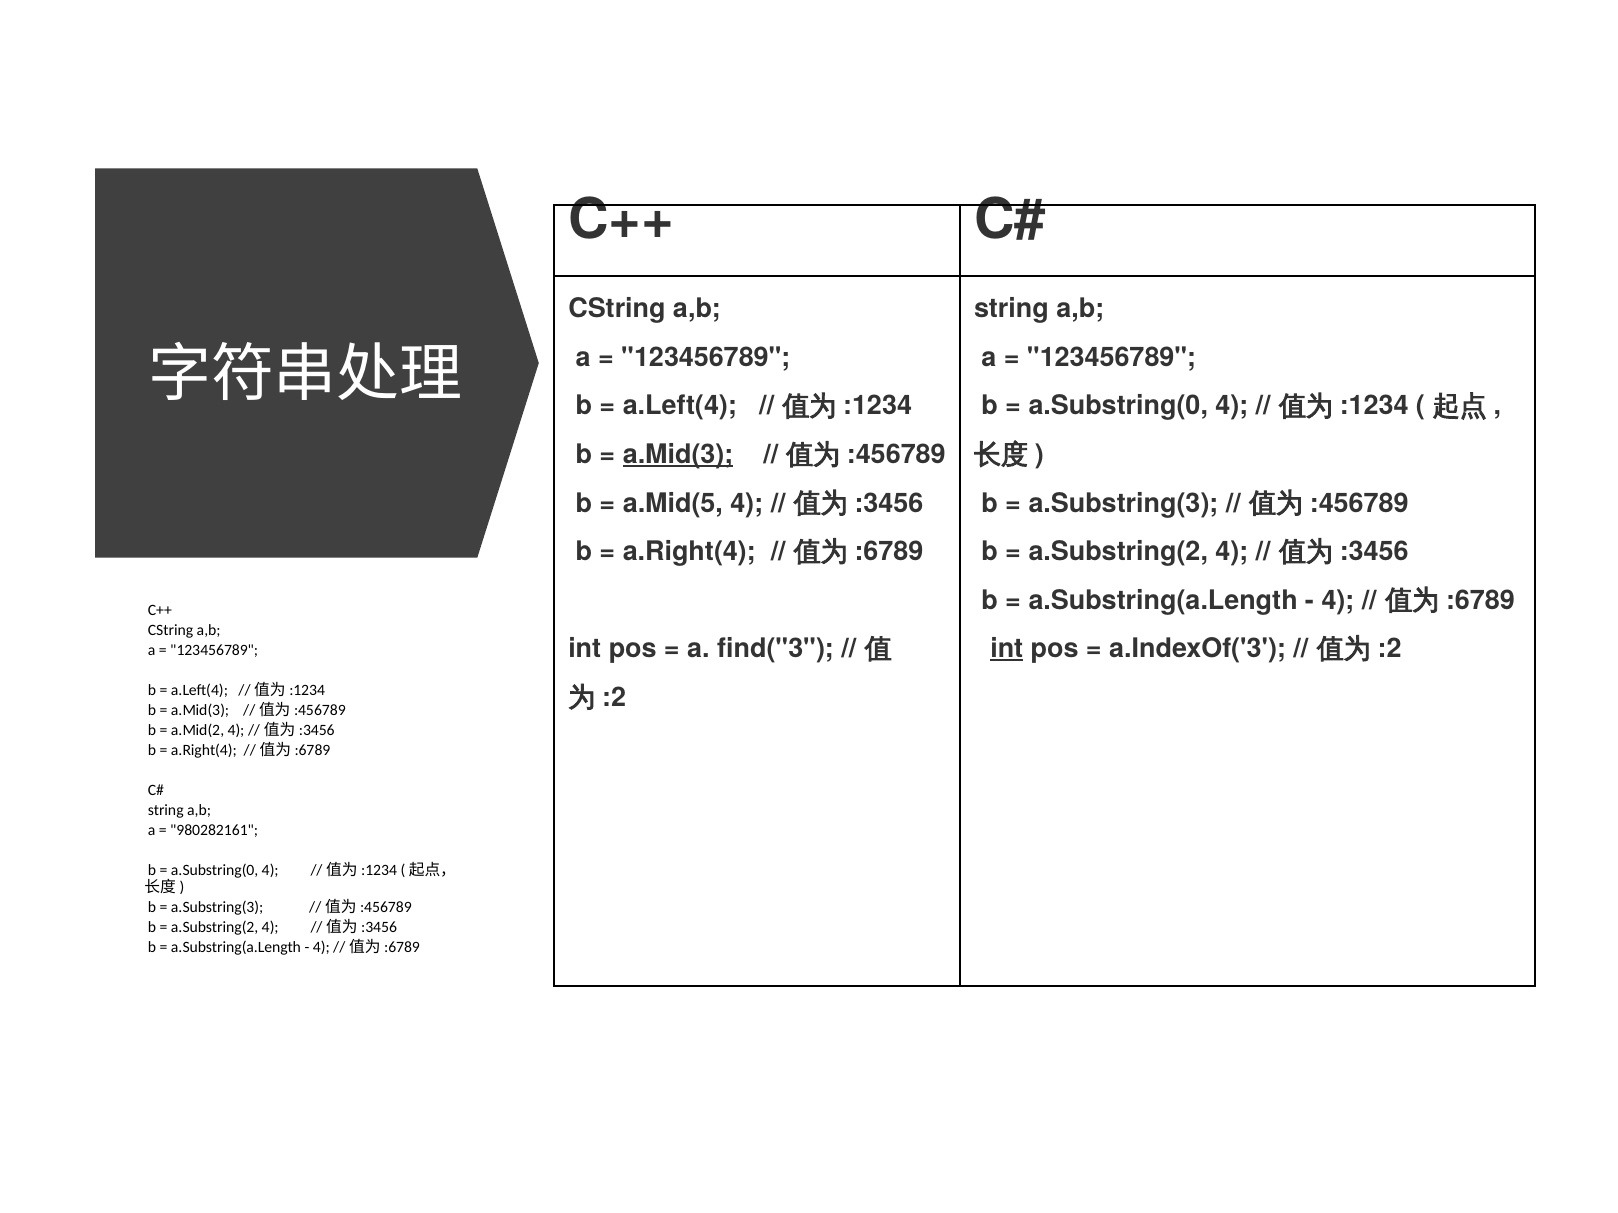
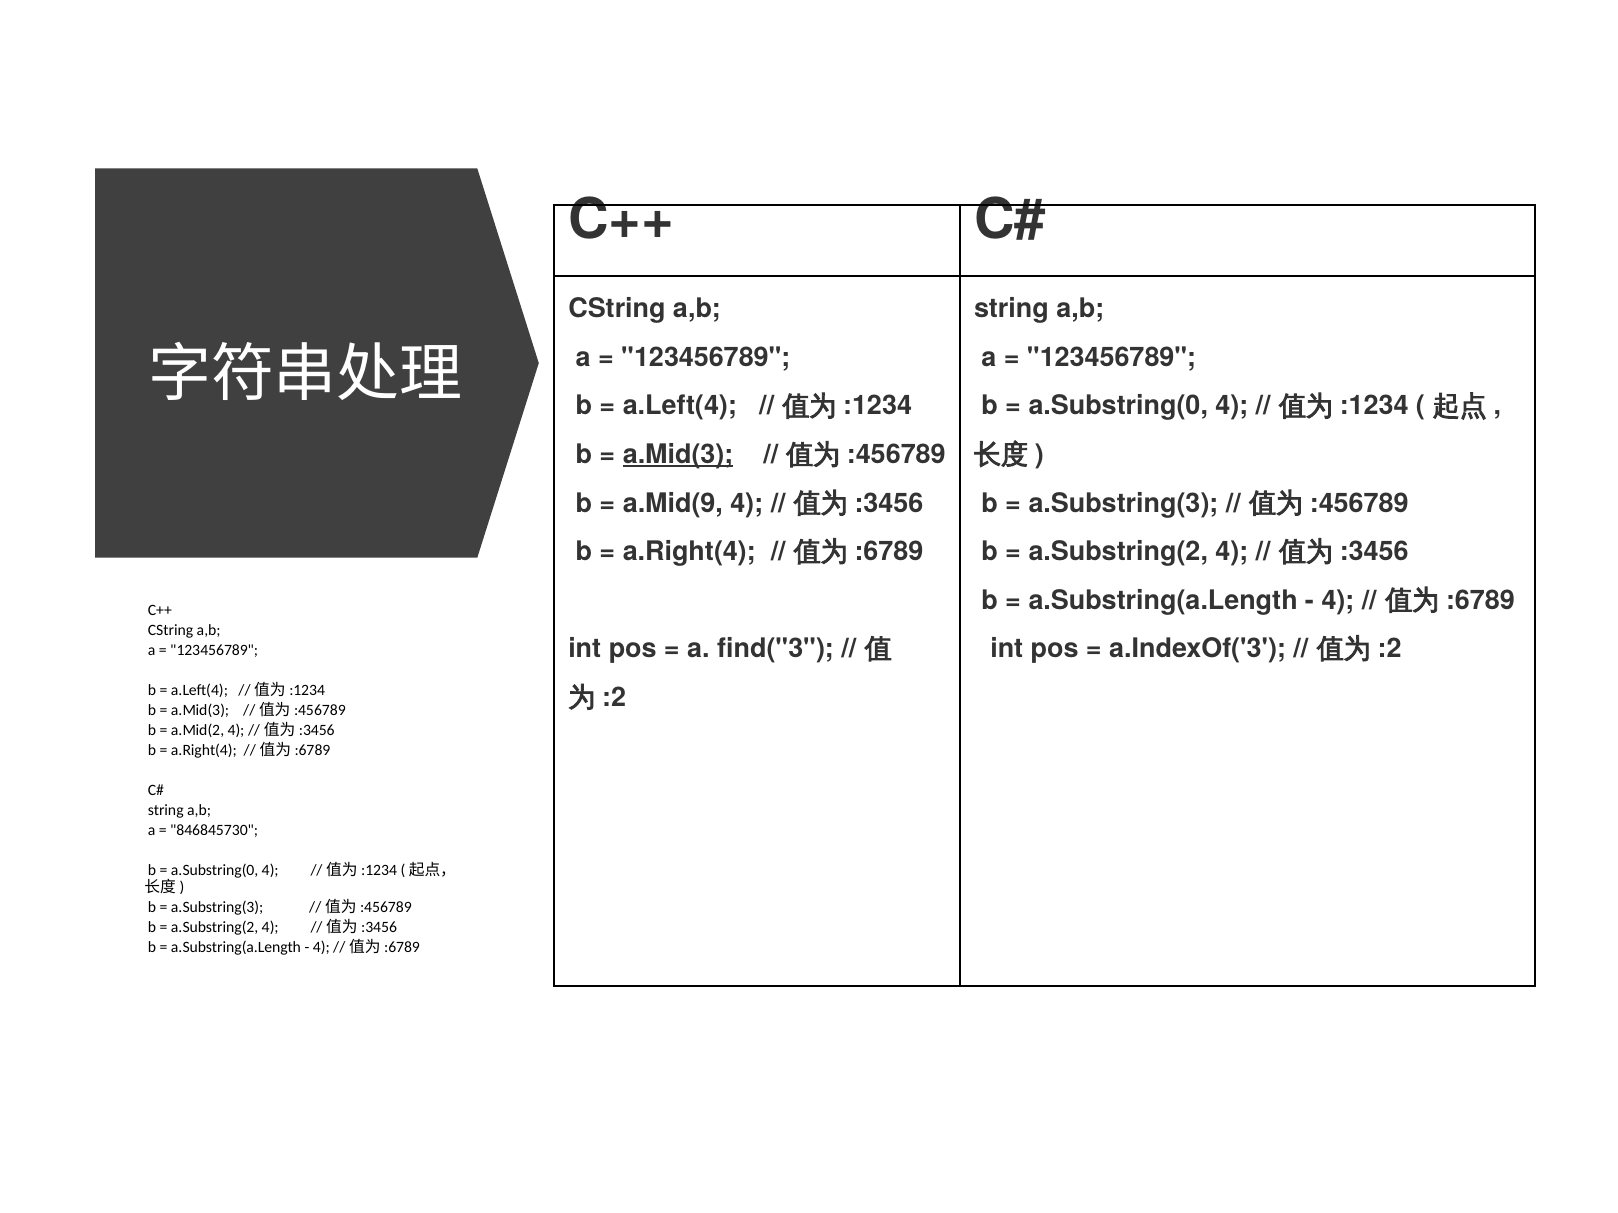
a.Mid(5: a.Mid(5 -> a.Mid(9 (673, 503)
int underline: present -> none (1007, 649)
980282161: 980282161 -> 846845730 (214, 831)
